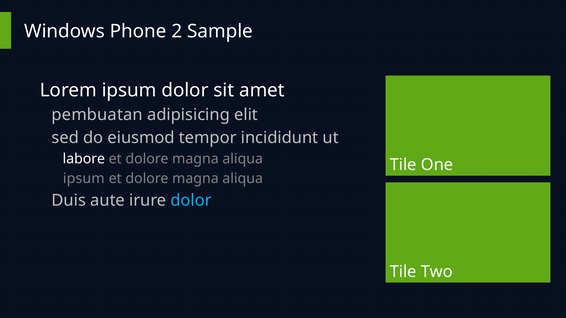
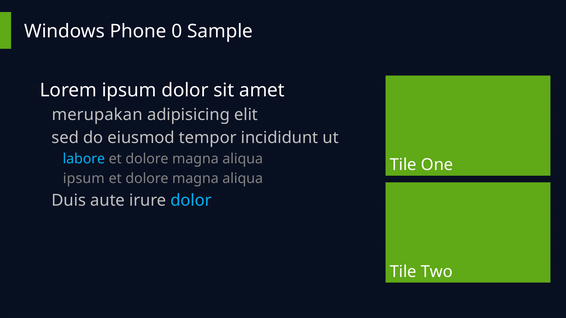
2: 2 -> 0 (177, 31)
pembuatan: pembuatan -> merupakan (97, 115)
labore colour: white -> light blue (84, 159)
